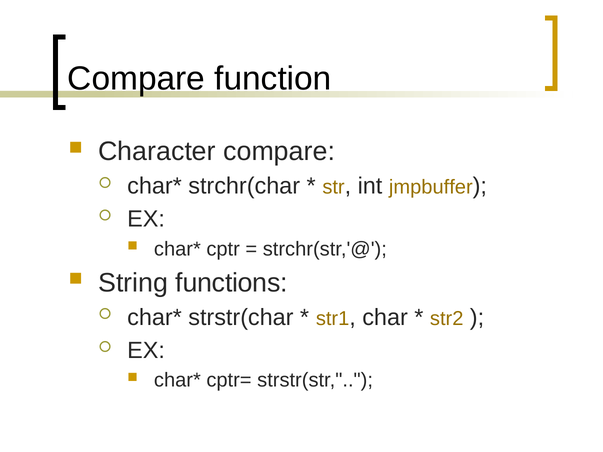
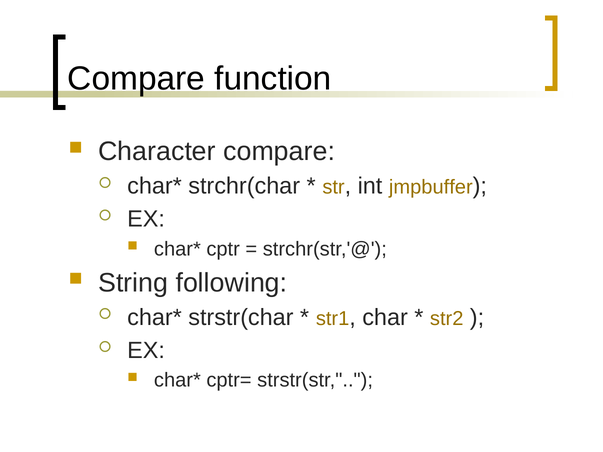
functions: functions -> following (231, 283)
